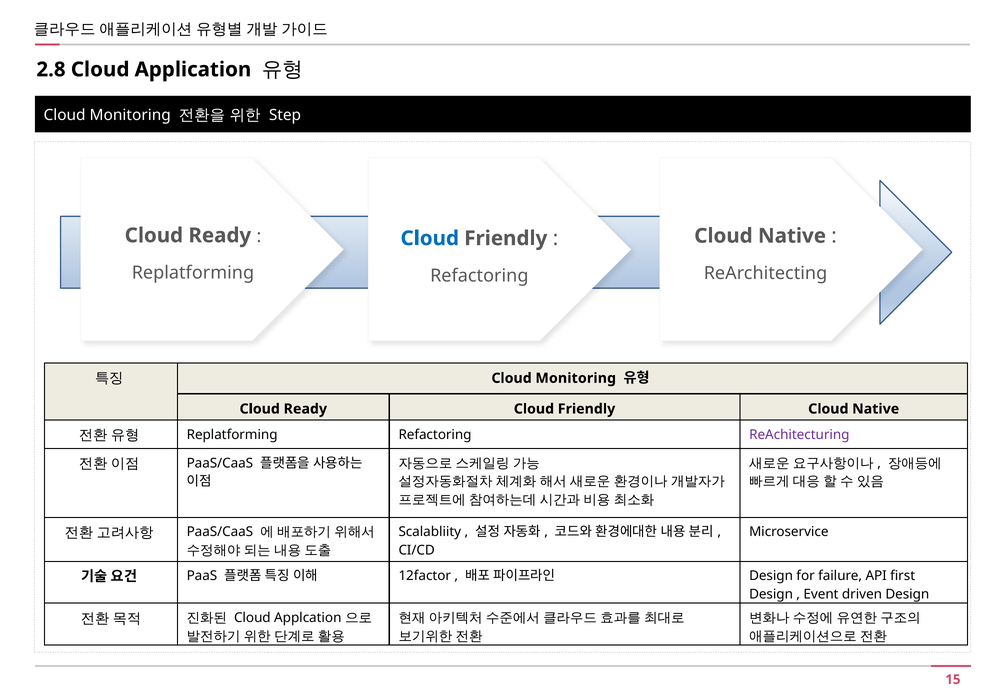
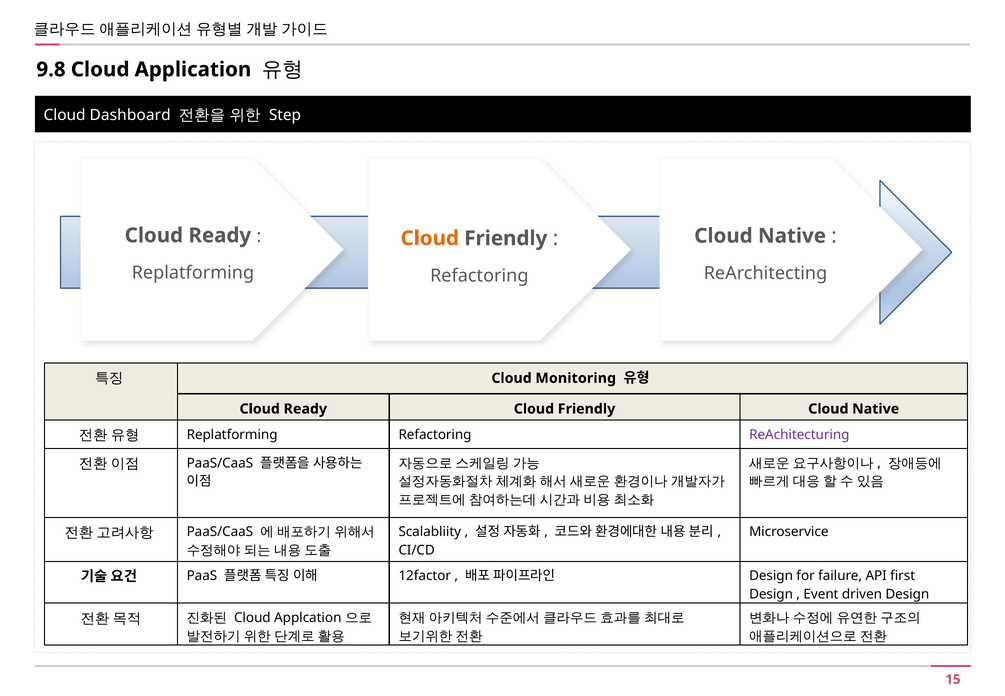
2.8: 2.8 -> 9.8 (51, 69)
Monitoring: Monitoring -> Dashboard (130, 115)
Cloud colour: blue -> orange (430, 238)
